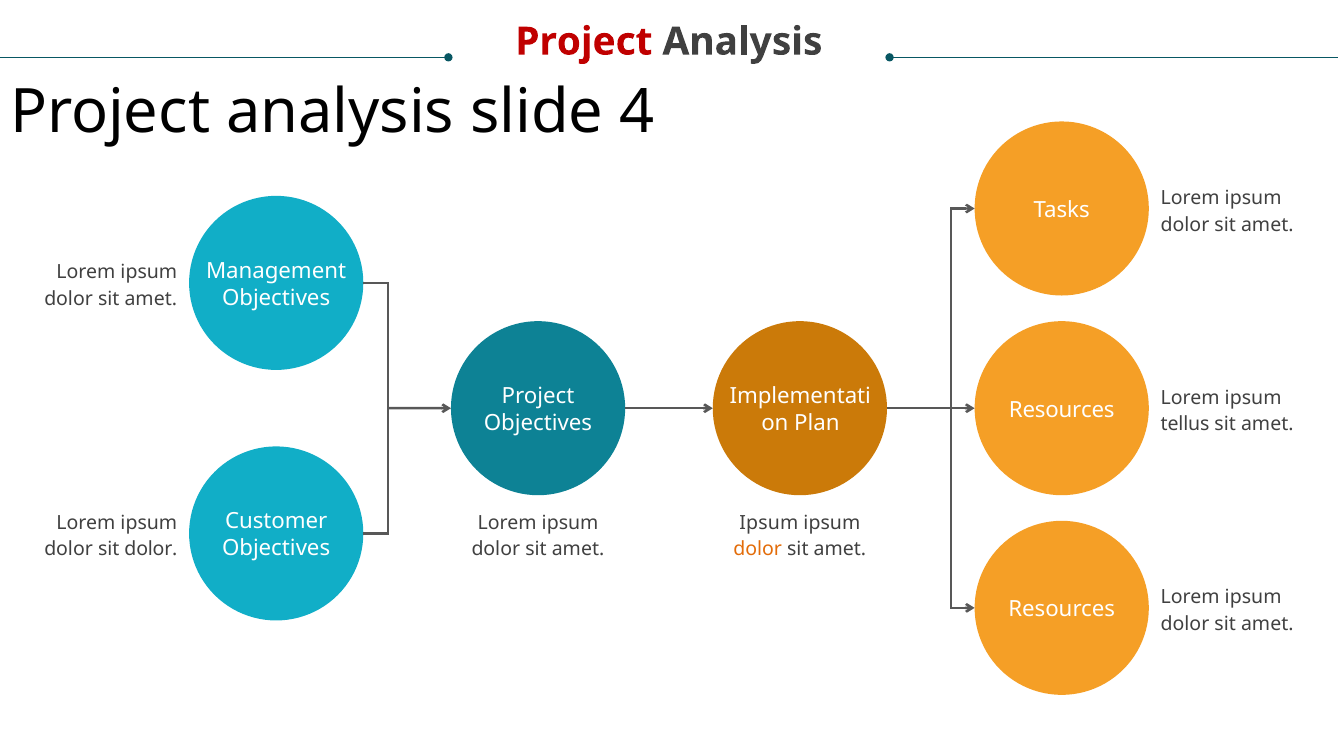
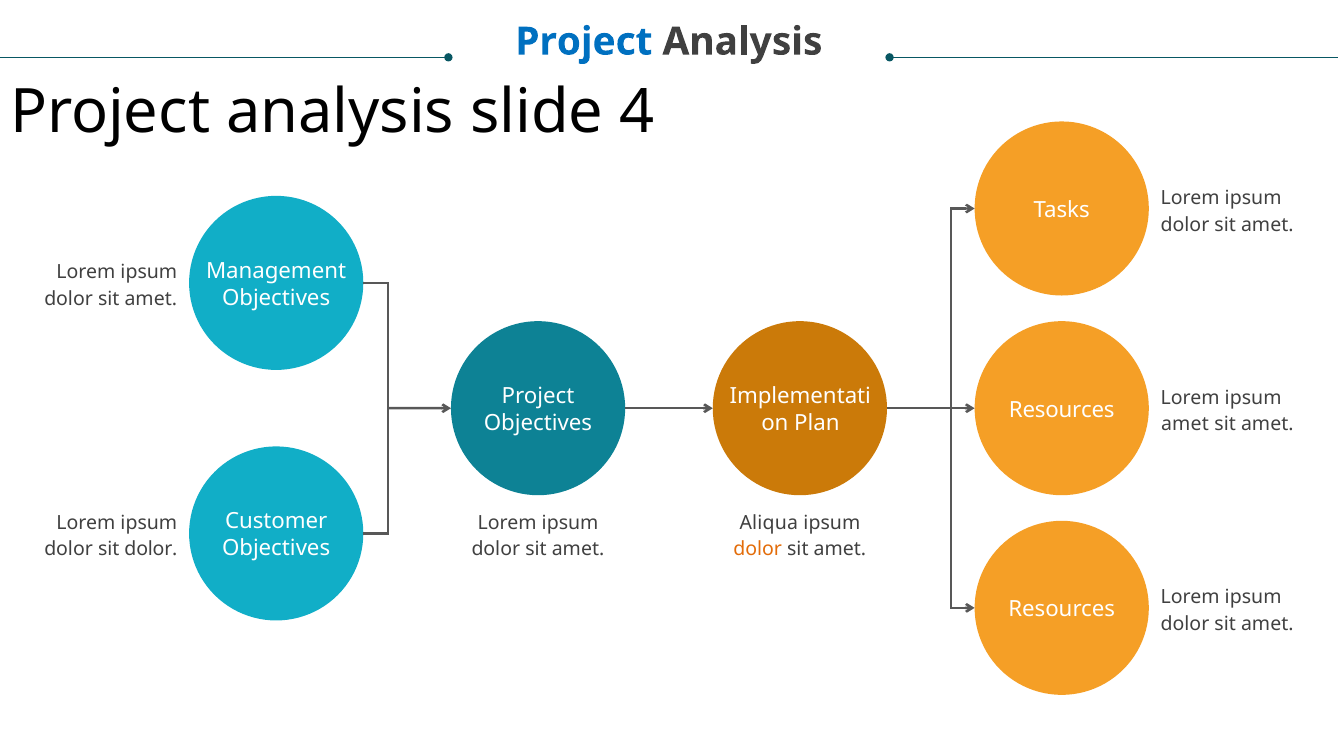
Project colour: red -> blue (584, 42)
tellus: tellus -> amet (1185, 425)
Ipsum: Ipsum -> Aliqua (769, 524)
